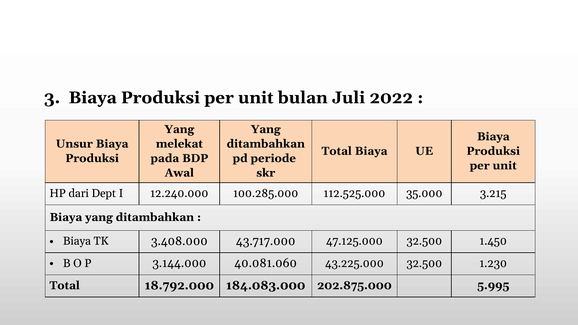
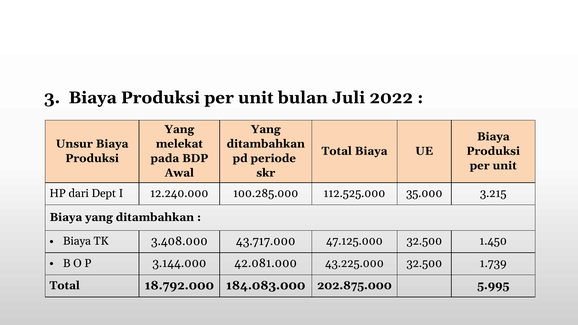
40.081.060: 40.081.060 -> 42.081.000 (266, 263)
1.230: 1.230 -> 1.739 (493, 263)
